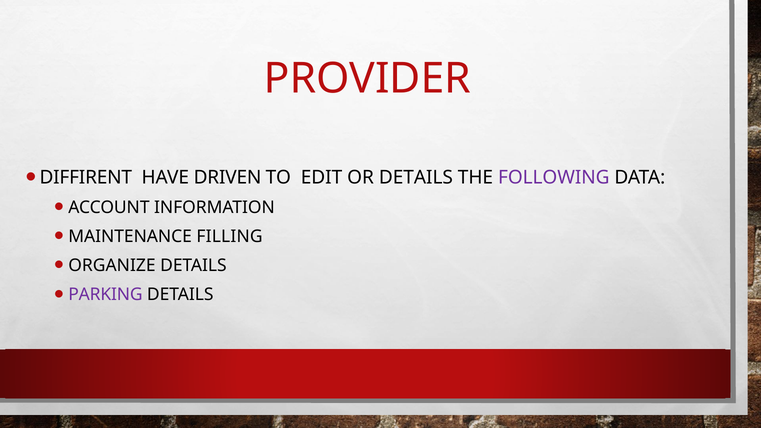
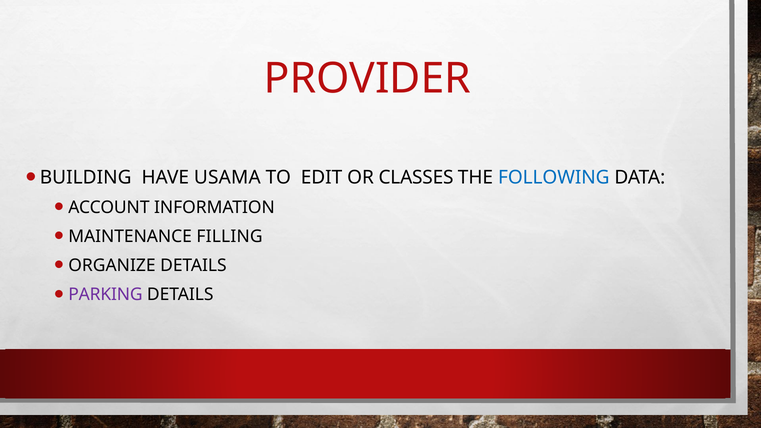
DIFFIRENT: DIFFIRENT -> BUILDING (86, 178)
DRIVEN: DRIVEN -> USAMA (227, 178)
OR DETAILS: DETAILS -> CLASSES (416, 178)
FOLLOWING colour: purple -> blue (554, 178)
